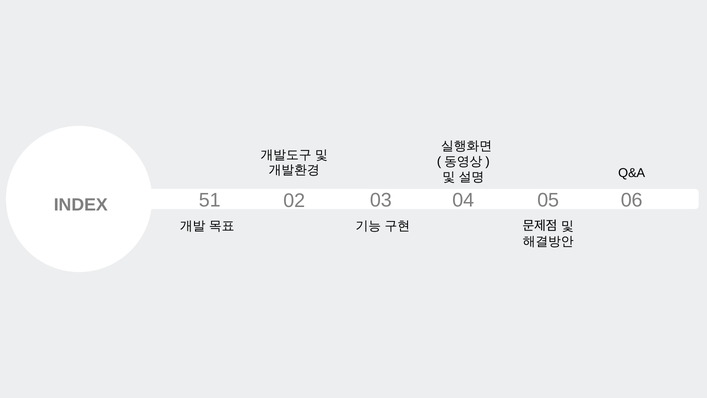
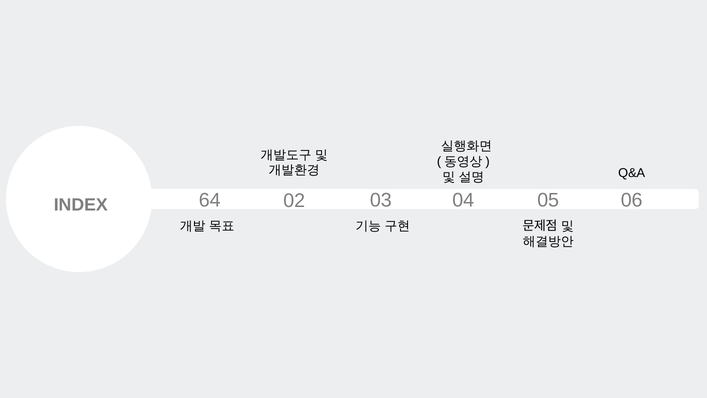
51: 51 -> 64 (210, 200)
